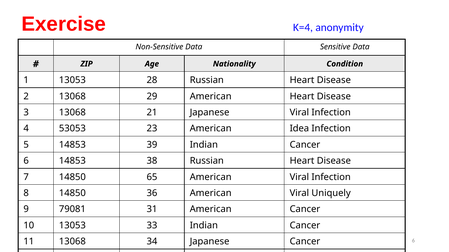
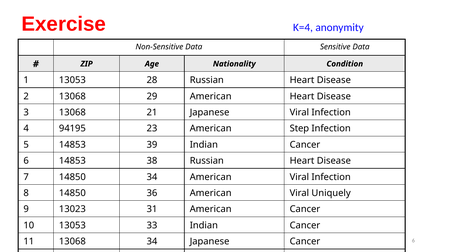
53053: 53053 -> 94195 (72, 129)
Idea: Idea -> Step (299, 129)
14850 65: 65 -> 34 (152, 177)
79081: 79081 -> 13023 (72, 210)
